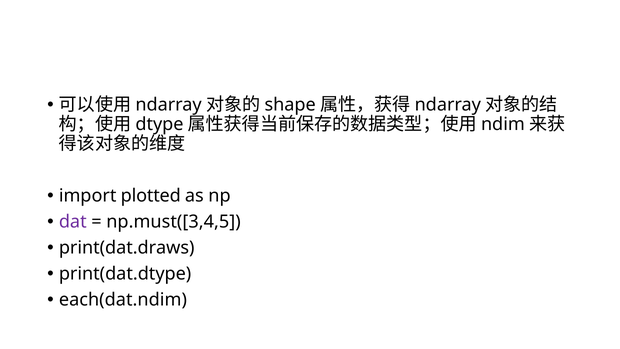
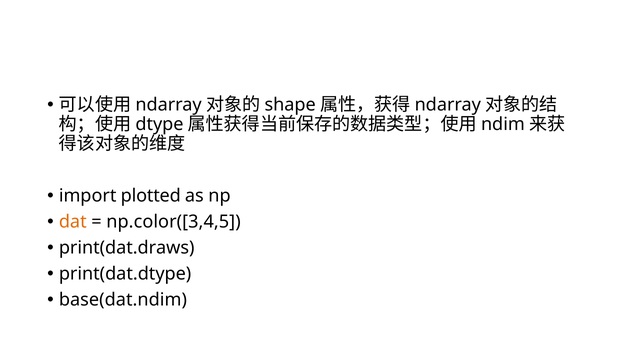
dat colour: purple -> orange (73, 222)
np.must([3,4,5: np.must([3,4,5 -> np.color([3,4,5 (173, 222)
each(dat.ndim: each(dat.ndim -> base(dat.ndim (123, 300)
